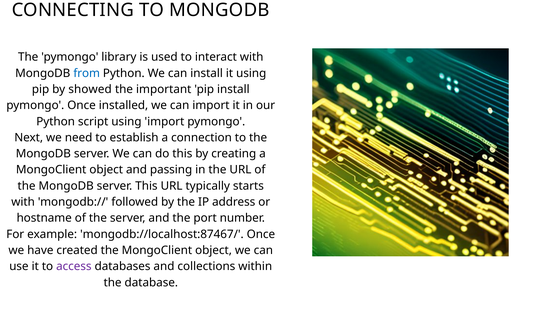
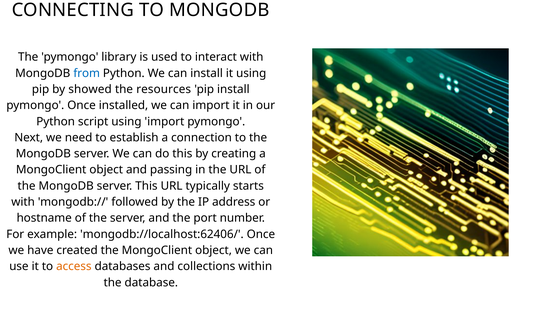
important: important -> resources (164, 89)
mongodb://localhost:87467/: mongodb://localhost:87467/ -> mongodb://localhost:62406/ (162, 234)
access colour: purple -> orange (74, 266)
